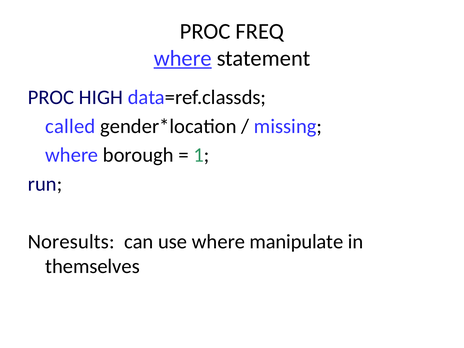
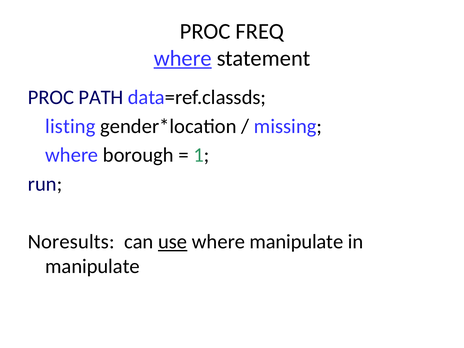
HIGH: HIGH -> PATH (101, 97)
called: called -> listing (70, 126)
use underline: none -> present (173, 242)
themselves: themselves -> manipulate (93, 266)
